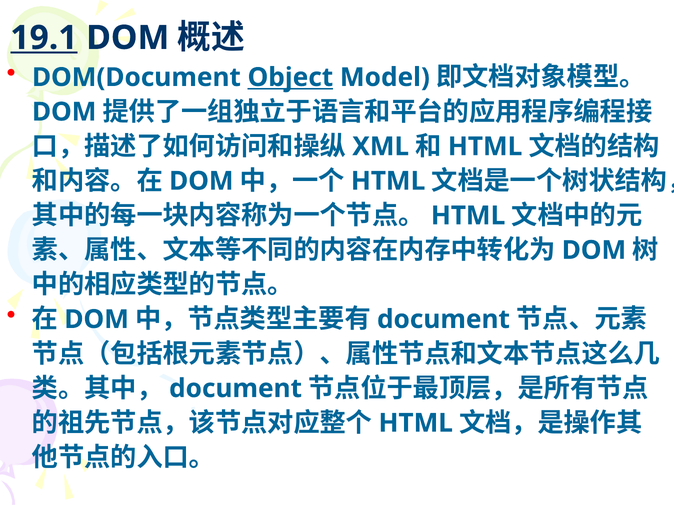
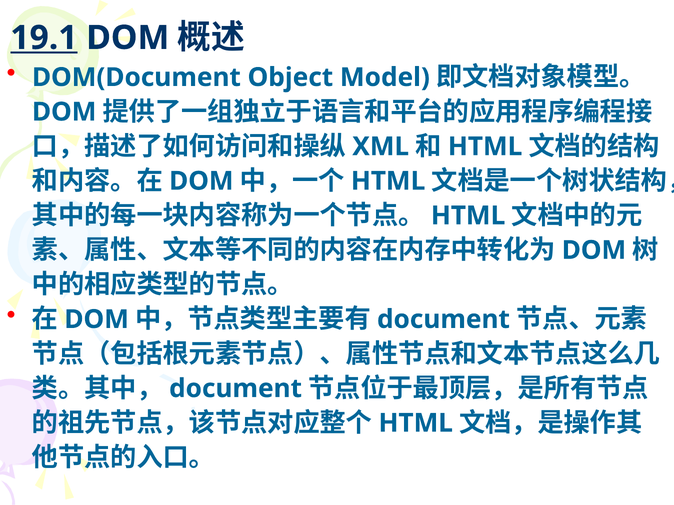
Object underline: present -> none (290, 77)
